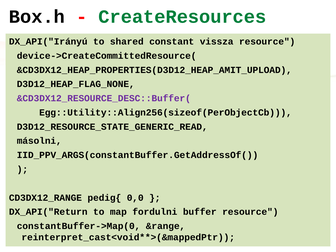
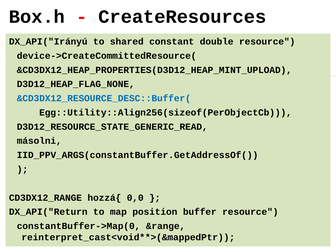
CreateResources colour: green -> black (182, 17)
vissza: vissza -> double (217, 42)
&CD3DX12_HEAP_PROPERTIES(D3D12_HEAP_AMIT_UPLOAD: &CD3DX12_HEAP_PROPERTIES(D3D12_HEAP_AMIT_UPLOAD -> &CD3DX12_HEAP_PROPERTIES(D3D12_HEAP_MINT_UPLOAD (154, 70)
&CD3DX12_RESOURCE_DESC::Buffer( colour: purple -> blue (104, 98)
pedig{: pedig{ -> hozzá{ (104, 198)
fordulni: fordulni -> position (155, 212)
